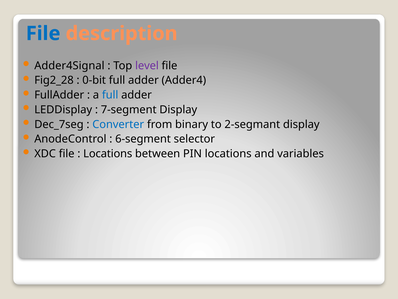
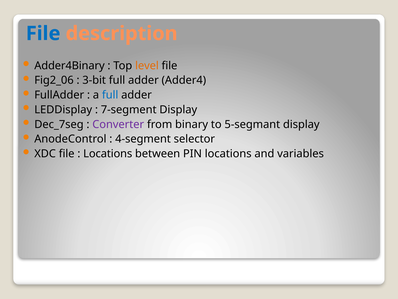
Adder4Signal: Adder4Signal -> Adder4Binary (70, 66)
level colour: purple -> orange (147, 66)
Fig2_28: Fig2_28 -> Fig2_06 (54, 80)
0-bit: 0-bit -> 3-bit (94, 80)
Converter colour: blue -> purple (118, 124)
2-segmant: 2-segmant -> 5-segmant (252, 124)
6-segment: 6-segment -> 4-segment (143, 139)
